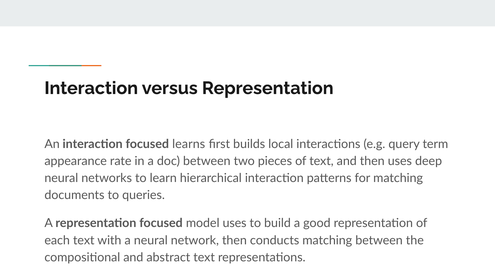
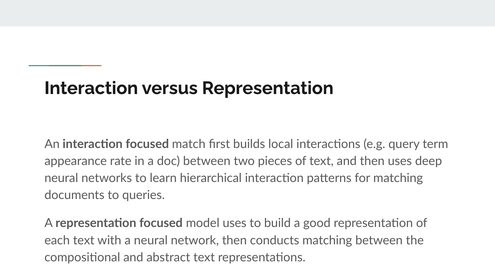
learns: learns -> match (189, 144)
